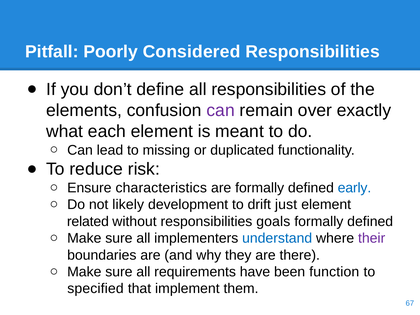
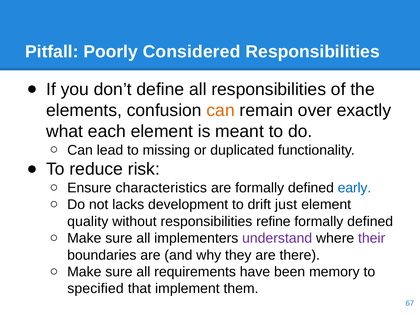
can colour: purple -> orange (221, 110)
likely: likely -> lacks (128, 205)
related: related -> quality (88, 221)
goals: goals -> refine (273, 221)
understand colour: blue -> purple (277, 238)
function: function -> memory (334, 272)
